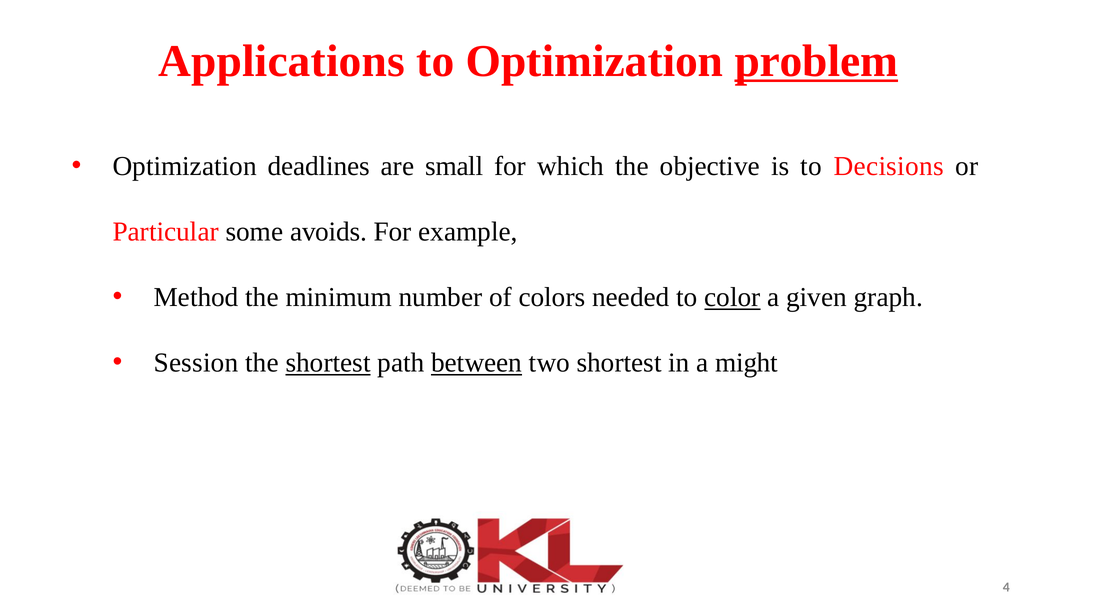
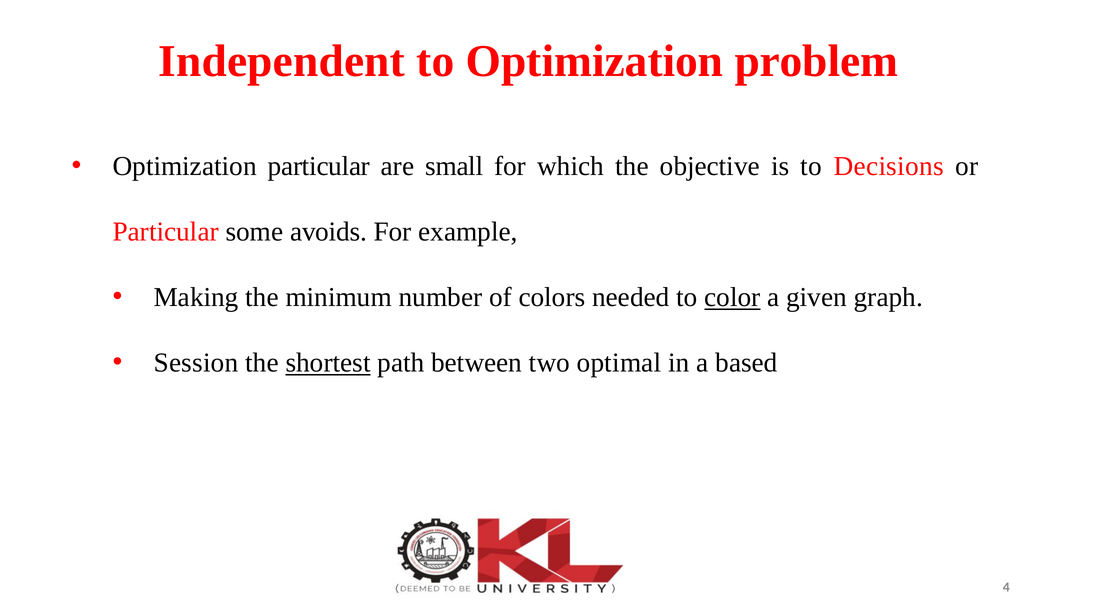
Applications: Applications -> Independent (282, 61)
problem underline: present -> none (816, 61)
Optimization deadlines: deadlines -> particular (319, 166)
Method: Method -> Making (196, 297)
between underline: present -> none (477, 363)
two shortest: shortest -> optimal (619, 363)
might: might -> based (747, 363)
